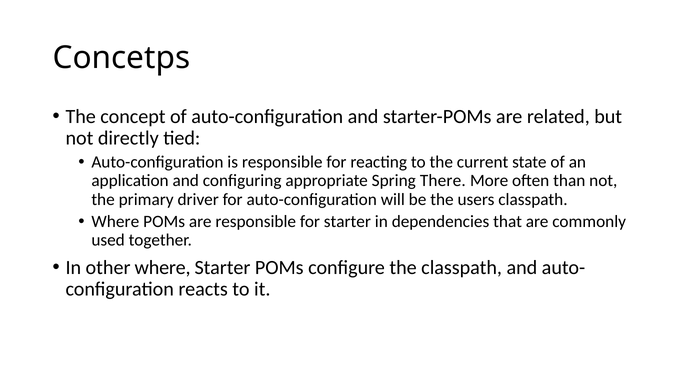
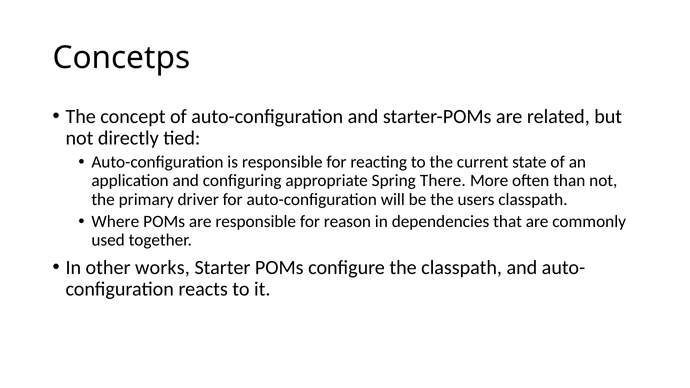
for starter: starter -> reason (347, 222)
other where: where -> works (162, 268)
